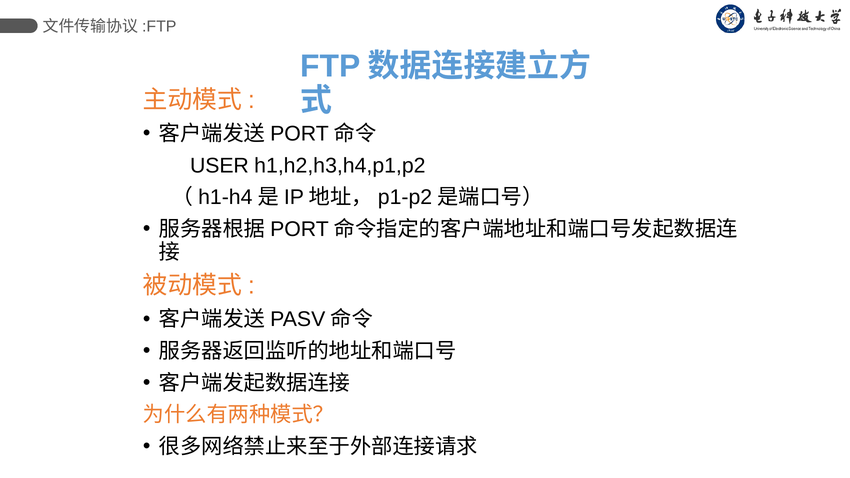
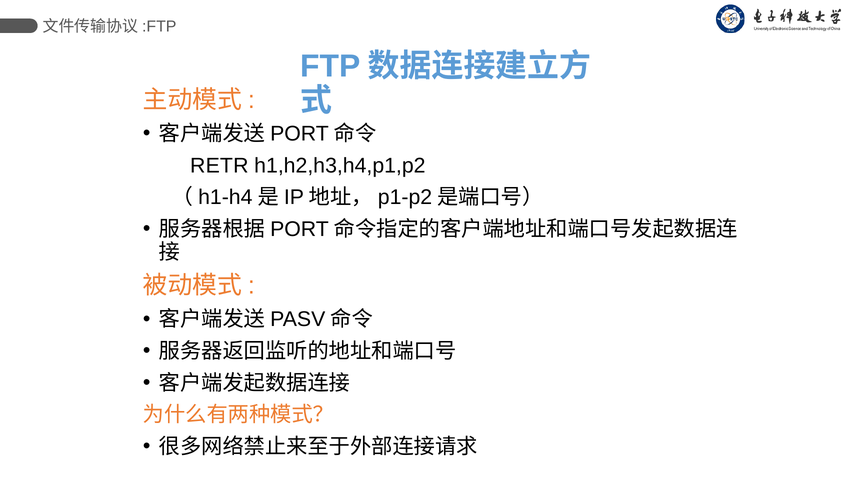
USER: USER -> RETR (219, 166)
